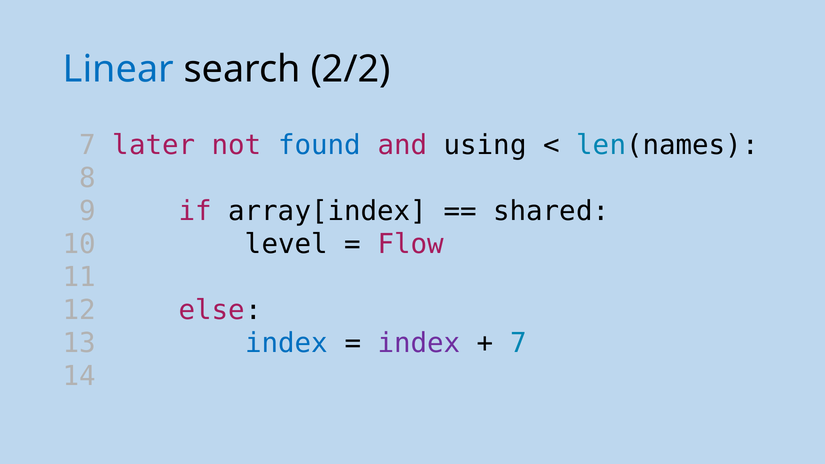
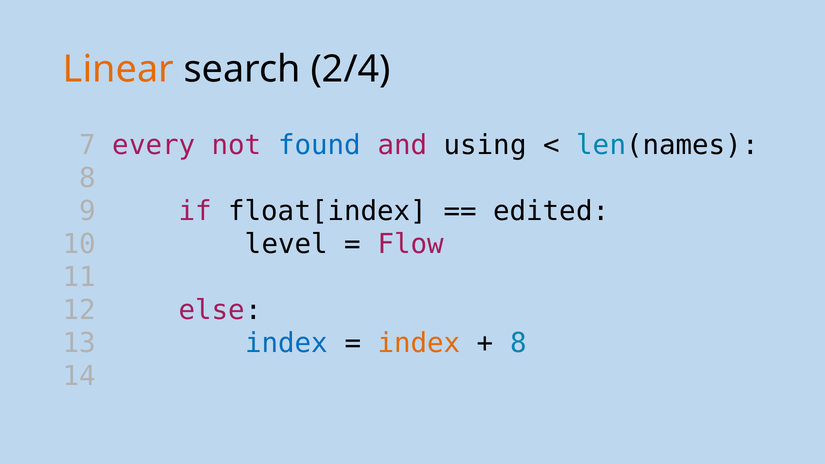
Linear colour: blue -> orange (118, 69)
2/2: 2/2 -> 2/4 (351, 69)
later: later -> every (154, 145)
array[index: array[index -> float[index (328, 211)
shared: shared -> edited (551, 211)
index colour: purple -> orange (419, 343)
7: 7 -> 8 (519, 343)
